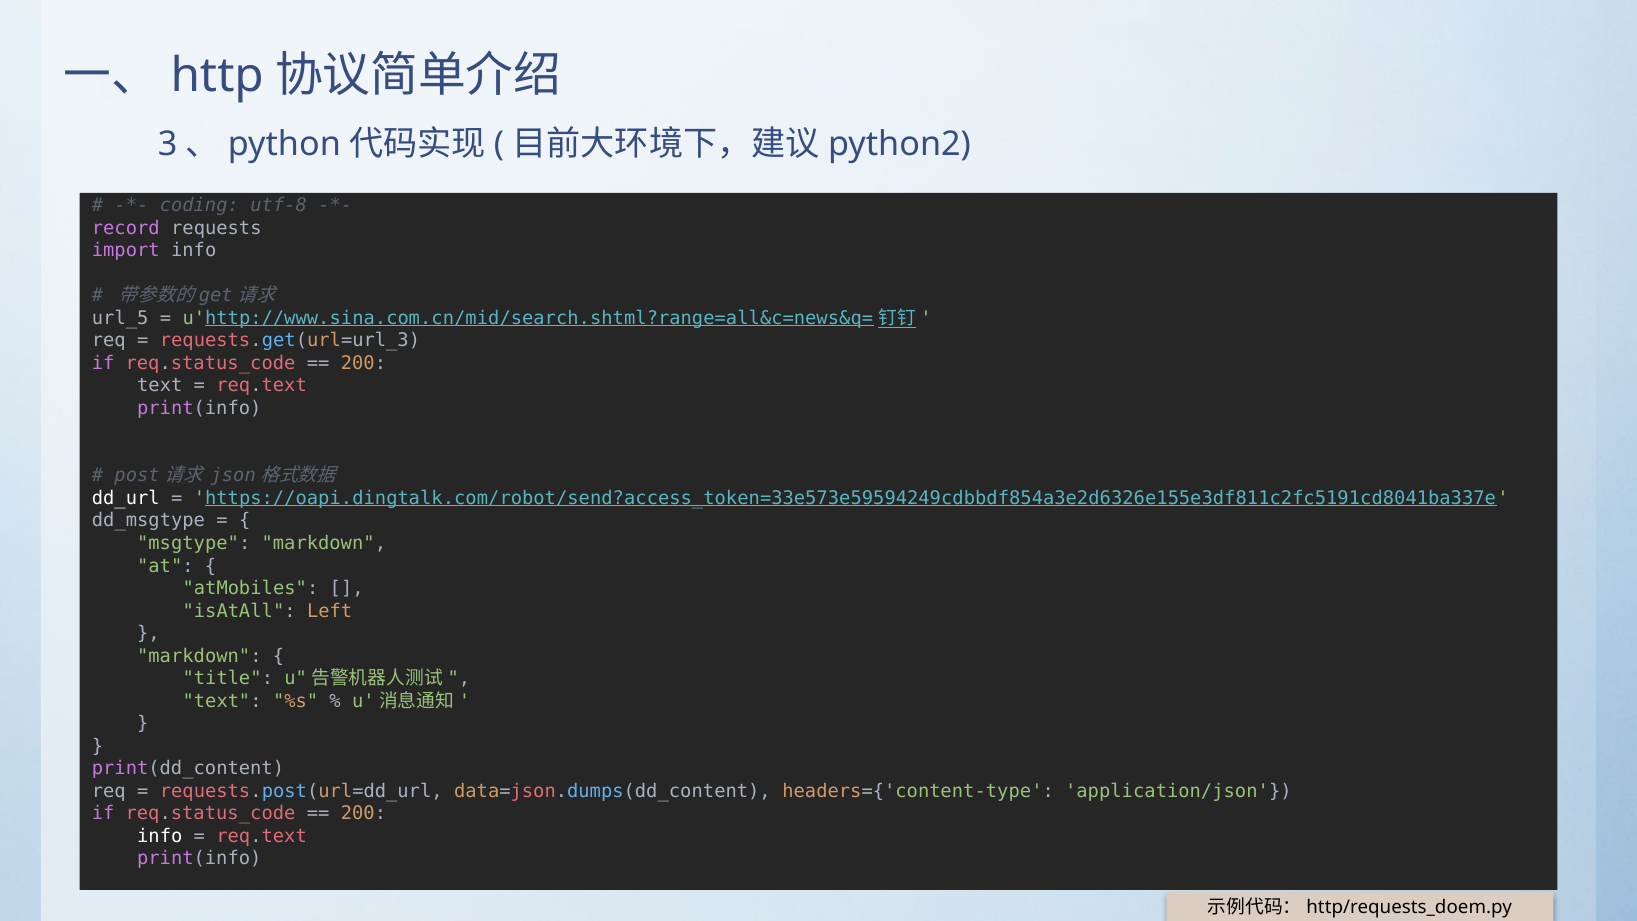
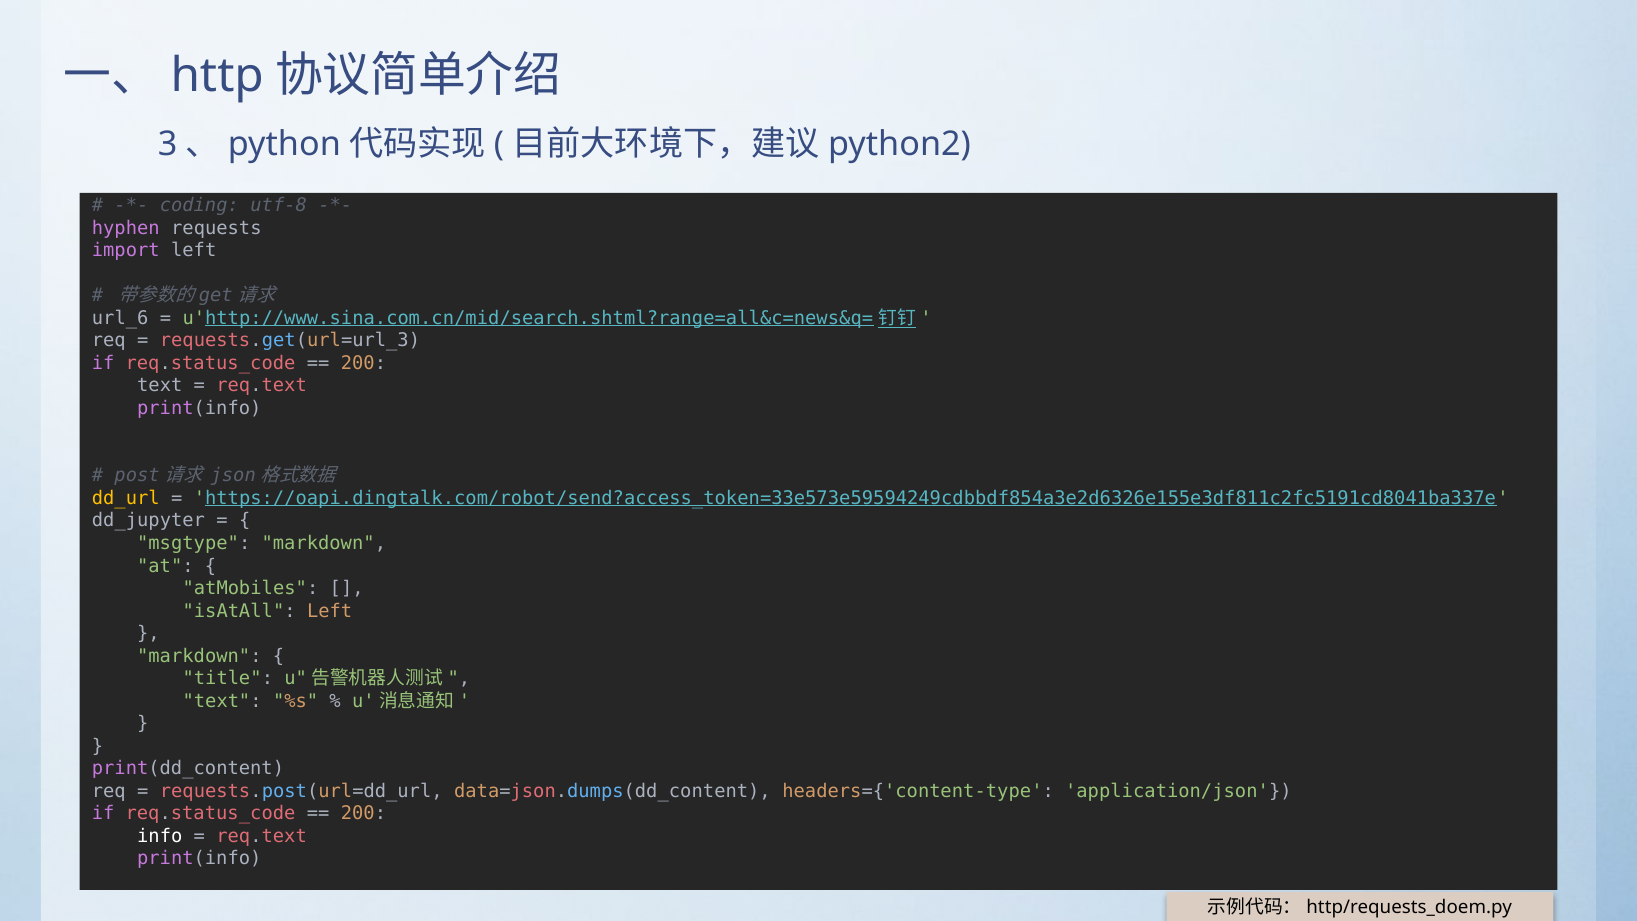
record: record -> hyphen (126, 228)
import info: info -> left (194, 250)
url_5: url_5 -> url_6 (120, 318)
dd_url colour: white -> yellow (126, 498)
dd_msgtype: dd_msgtype -> dd_jupyter (148, 521)
